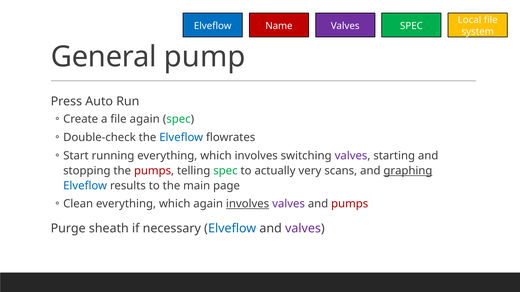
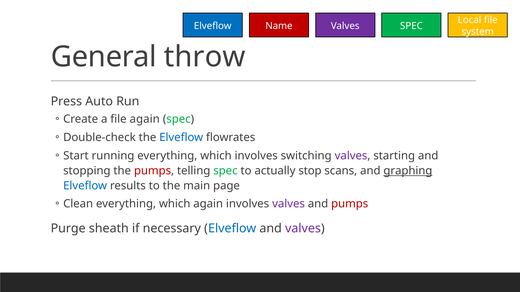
pump: pump -> throw (205, 57)
very: very -> stop (310, 171)
involves underline: present -> none (248, 204)
